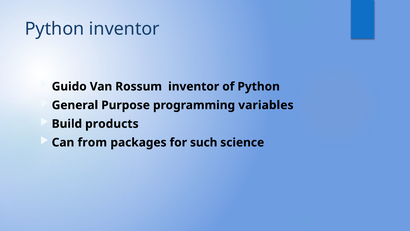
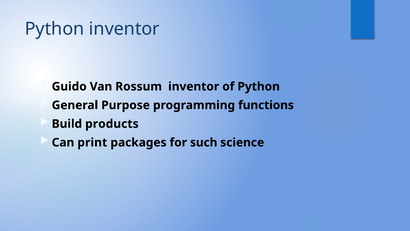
variables: variables -> functions (266, 105)
from: from -> print (92, 142)
